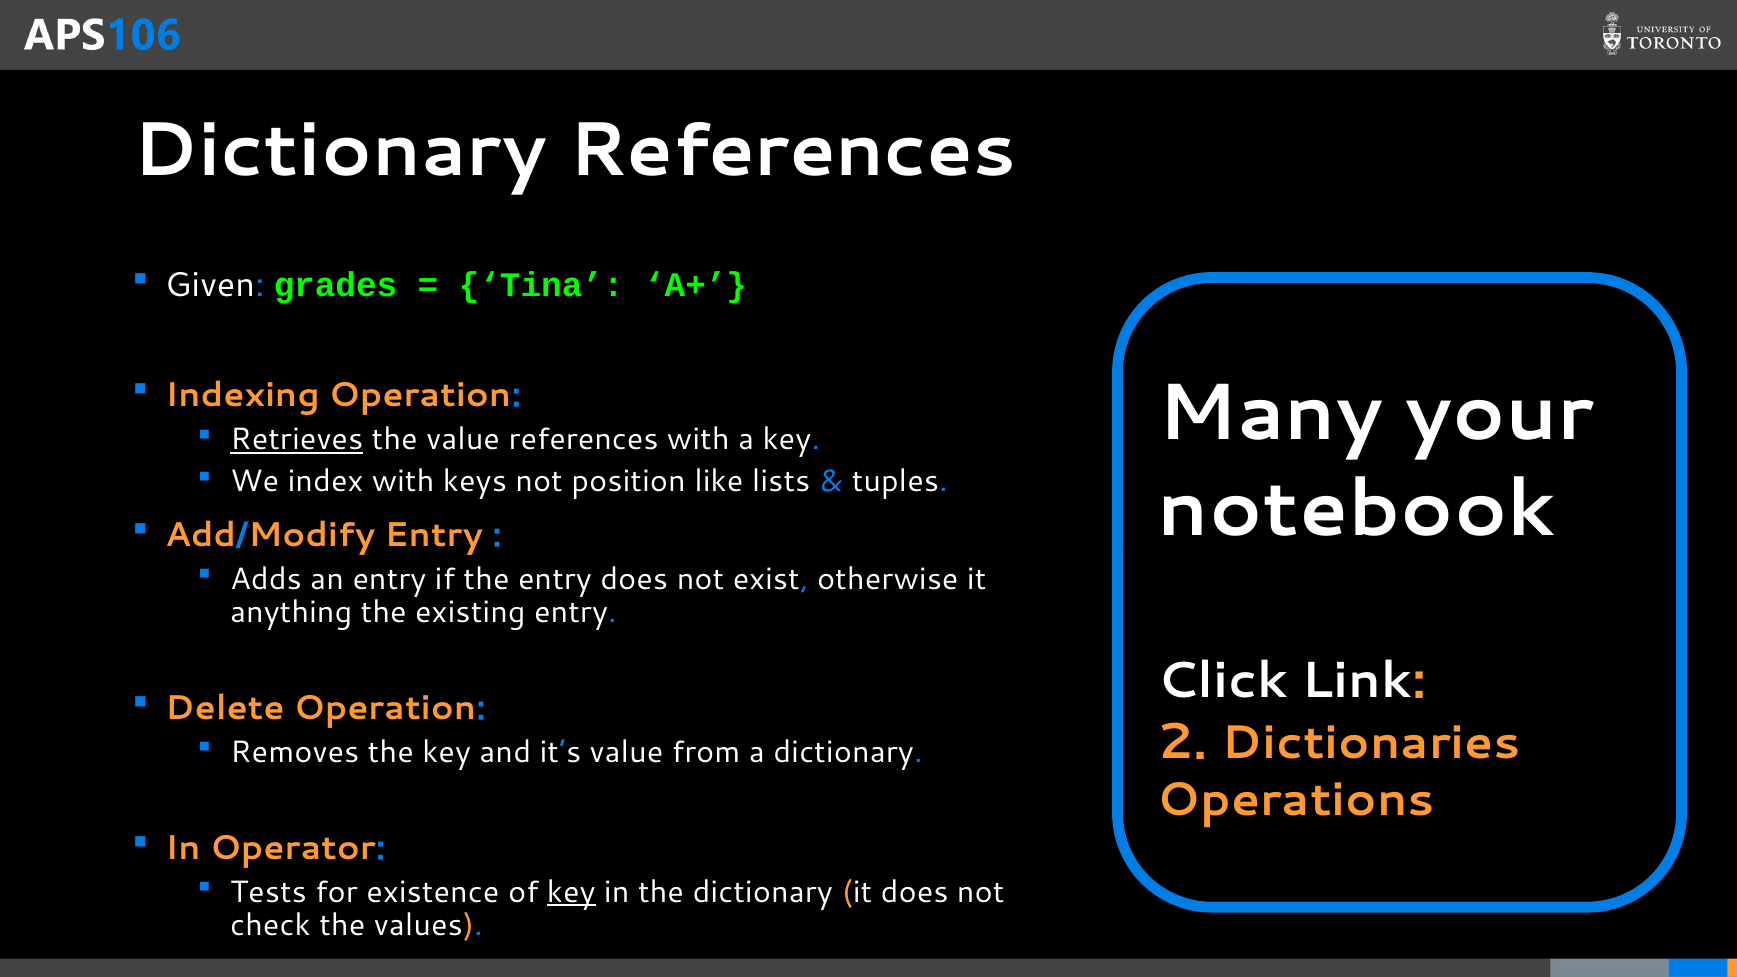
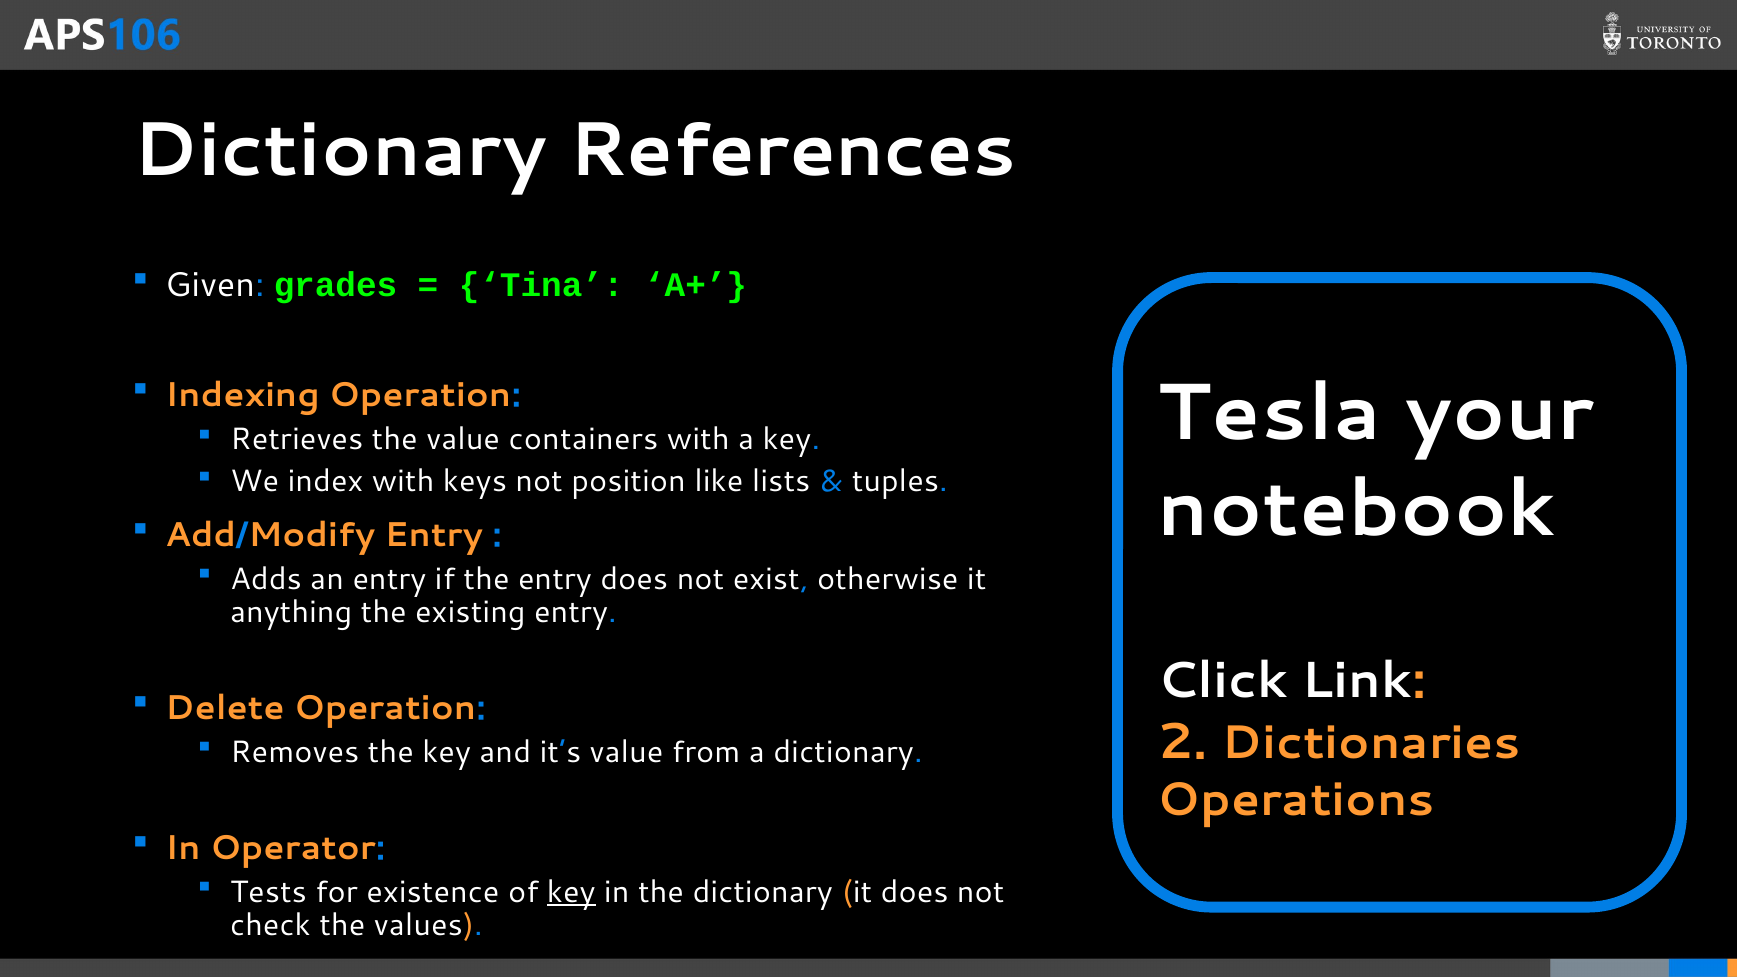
Many: Many -> Tesla (1270, 413)
Retrieves underline: present -> none (297, 440)
value references: references -> containers (583, 440)
